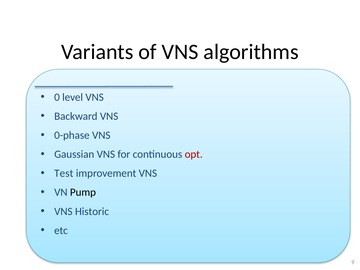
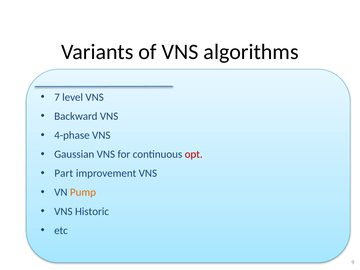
0: 0 -> 7 (57, 97)
0-phase: 0-phase -> 4-phase (72, 135)
Test: Test -> Part (64, 173)
Pump colour: black -> orange (83, 192)
